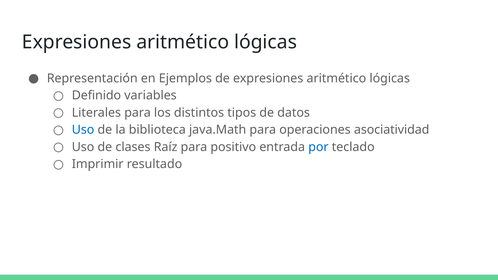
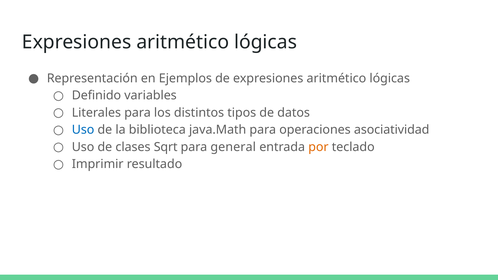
Raíz: Raíz -> Sqrt (166, 147)
positivo: positivo -> general (233, 147)
por colour: blue -> orange (318, 147)
